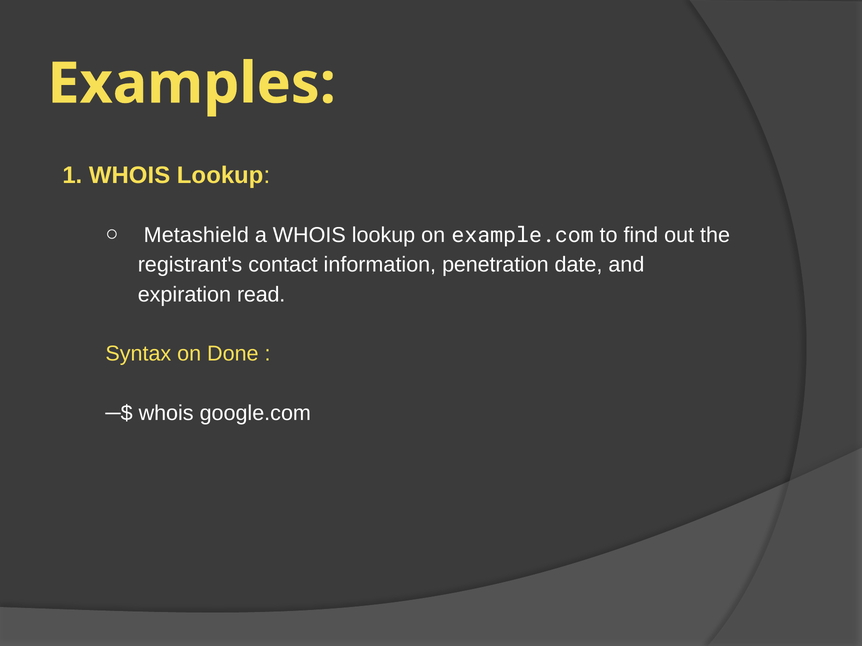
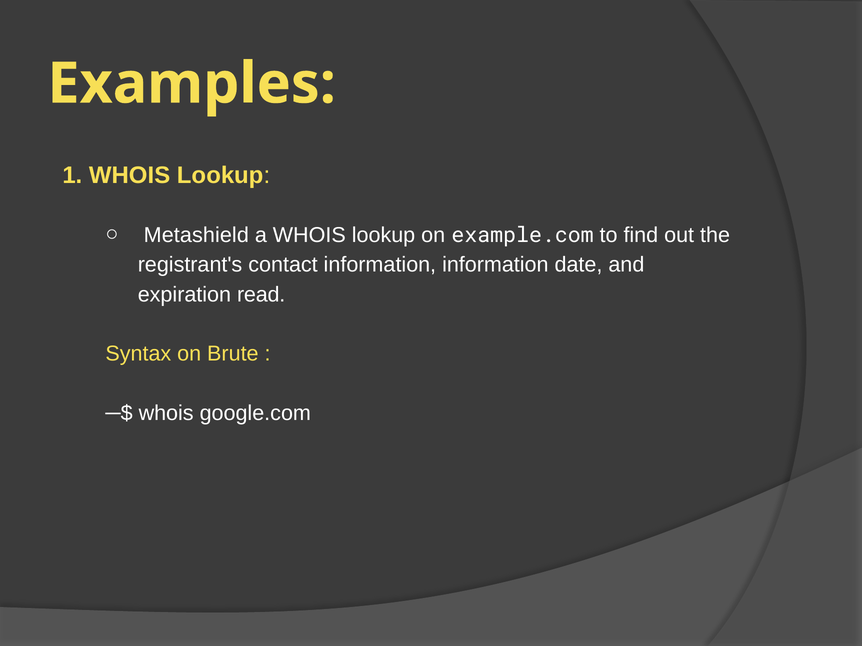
information penetration: penetration -> information (495, 265)
Done: Done -> Brute (233, 354)
